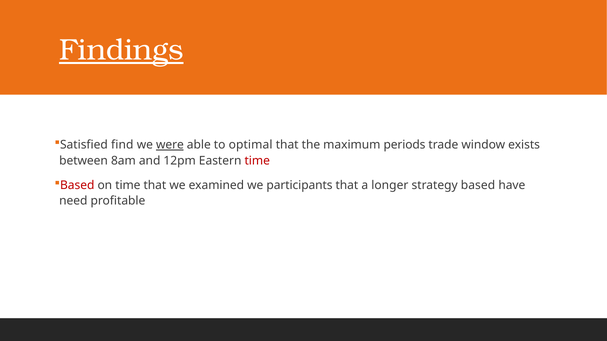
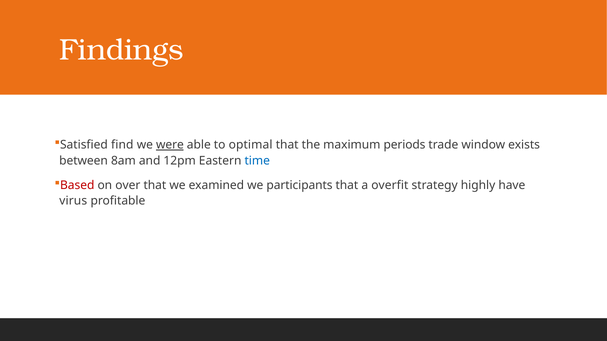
Findings underline: present -> none (121, 50)
time colour: red -> blue (257, 161)
on time: time -> over (128, 185)
longer: longer -> overfit (390, 185)
strategy based: based -> highly (478, 185)
need: need -> virus (73, 201)
